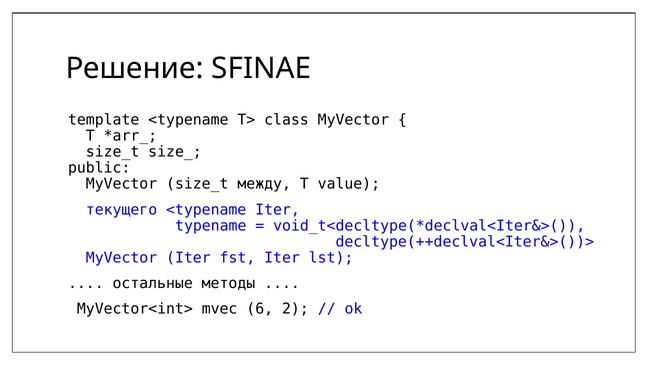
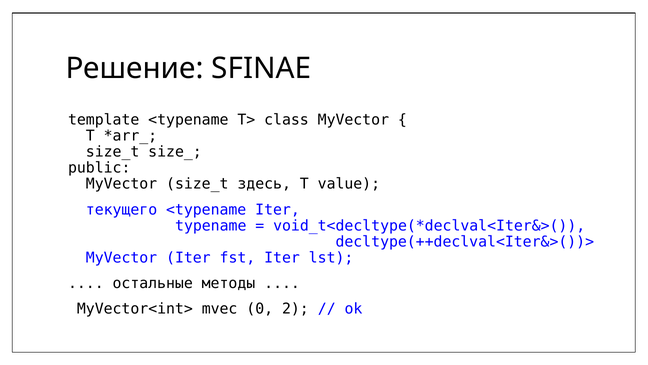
между: между -> здесь (264, 184)
6: 6 -> 0 (260, 308)
